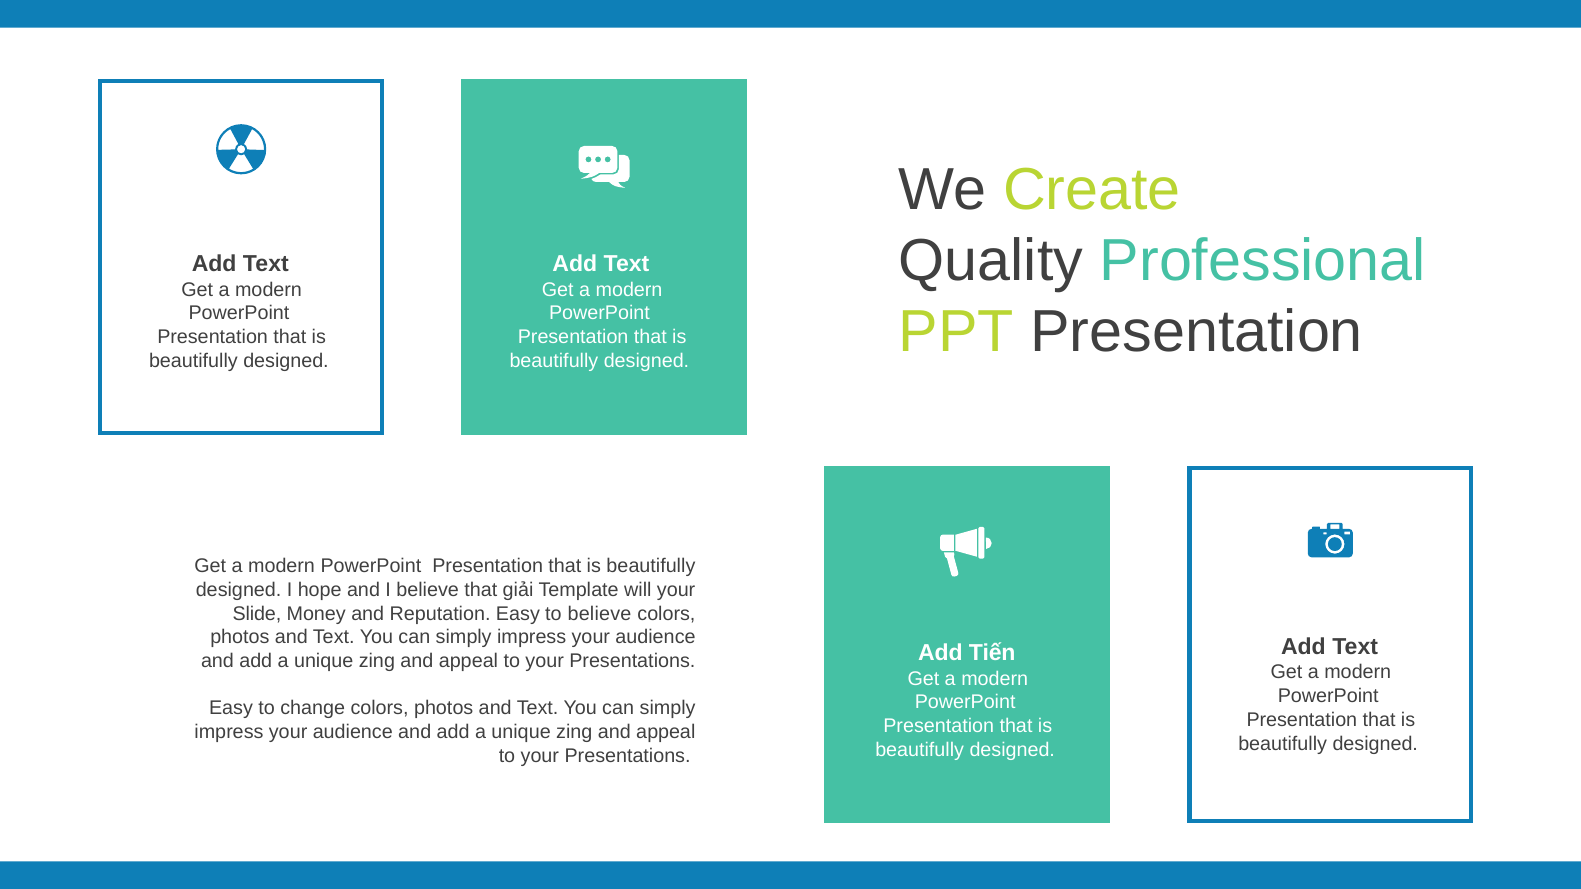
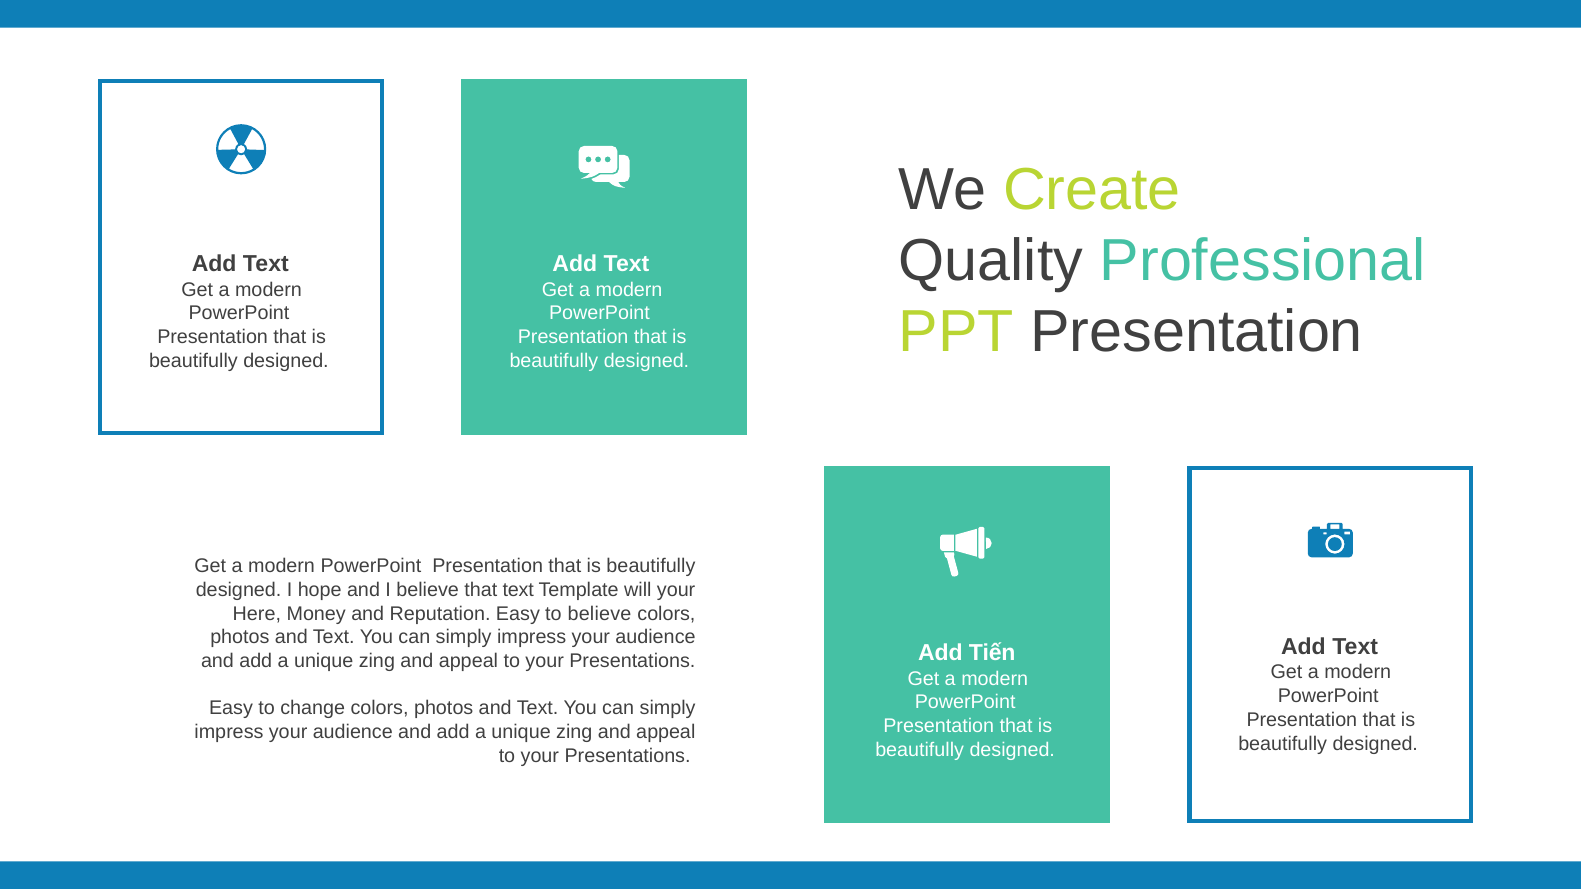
that giải: giải -> text (518, 590)
Slide: Slide -> Here (257, 614)
